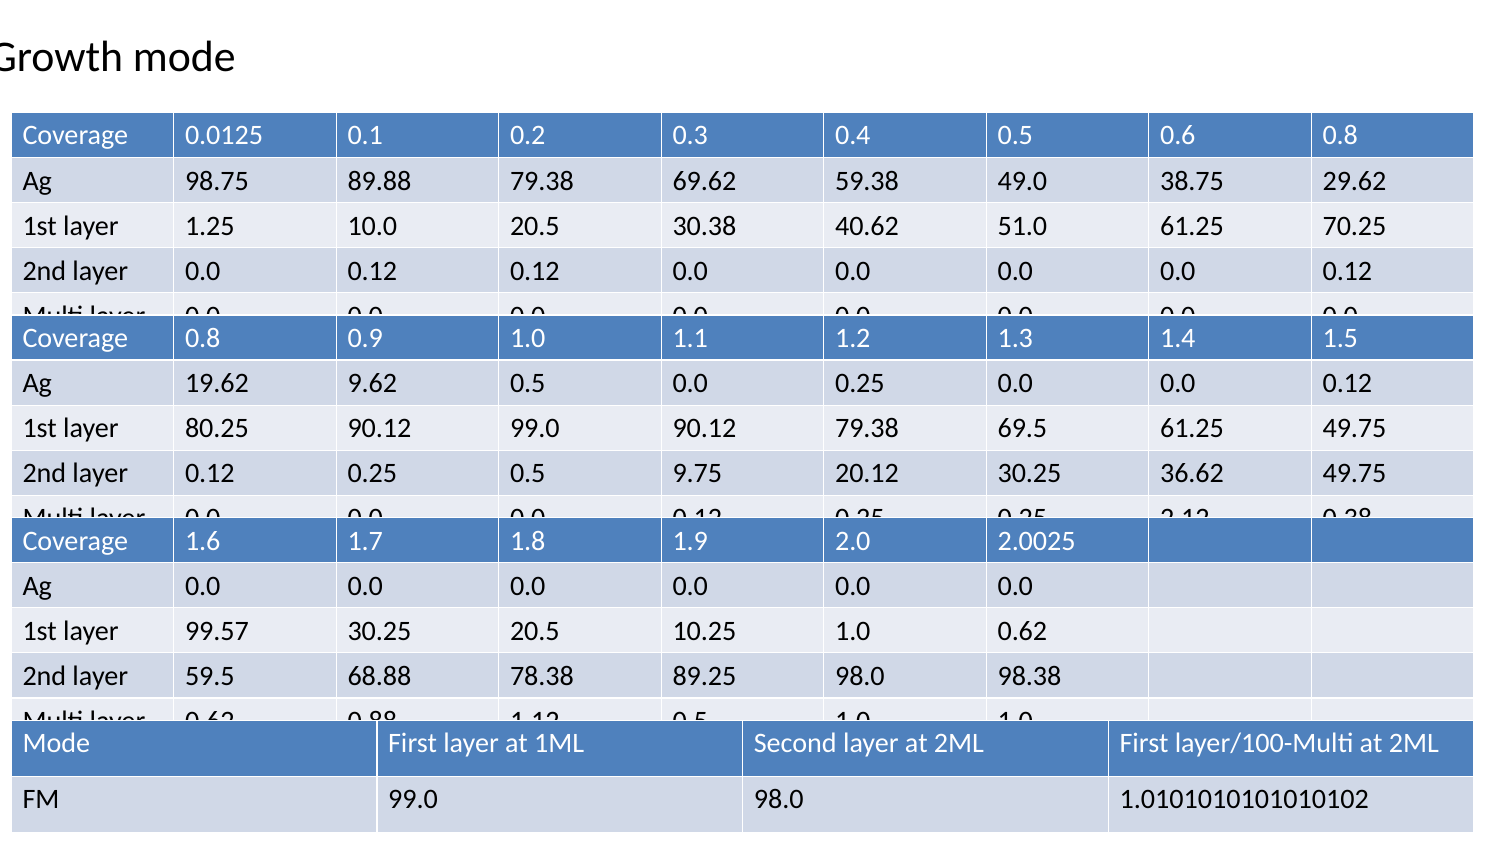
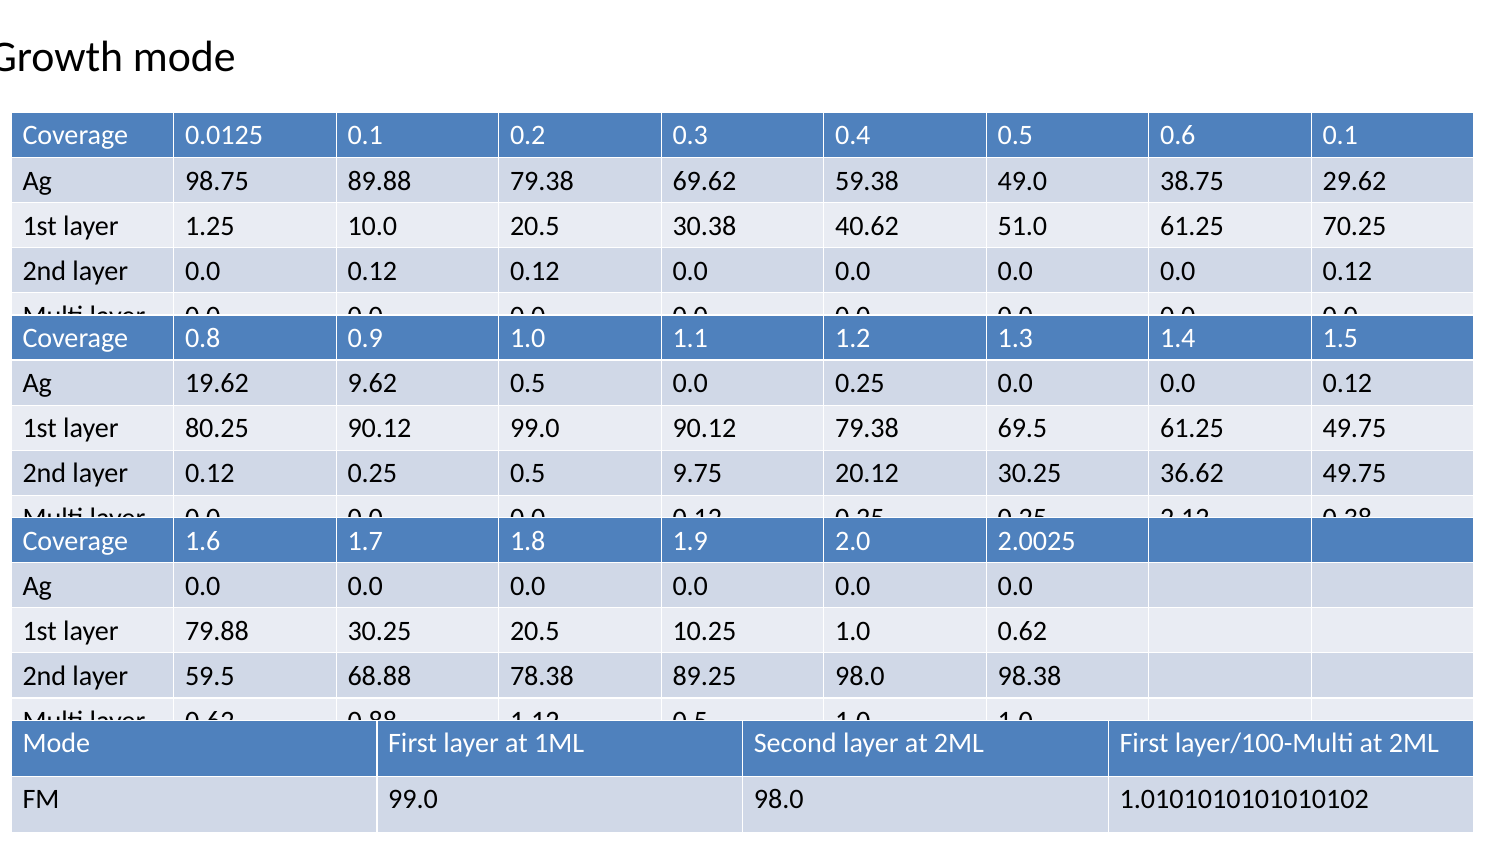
0.6 0.8: 0.8 -> 0.1 (1340, 136)
99.57: 99.57 -> 79.88 (217, 631)
